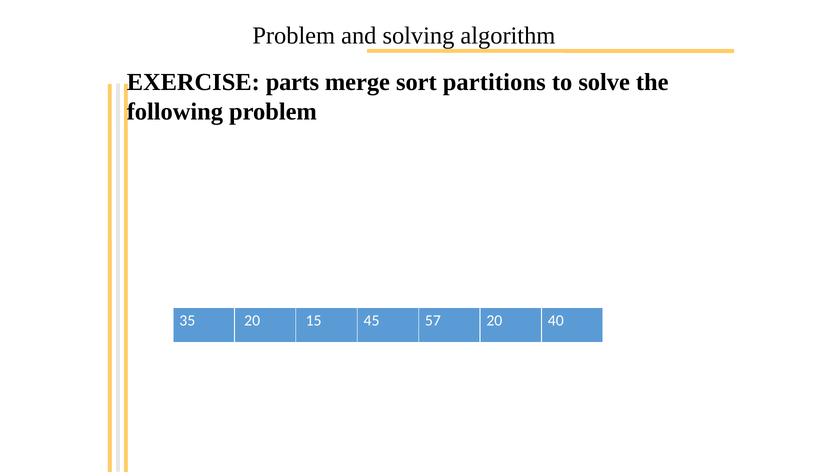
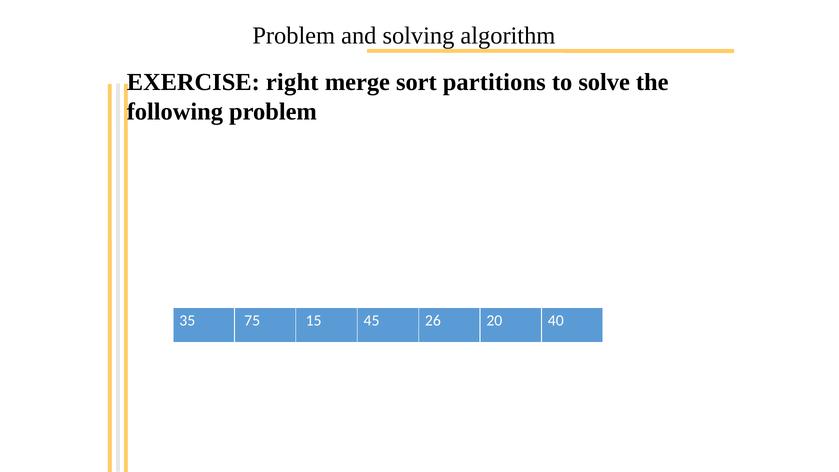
parts: parts -> right (292, 82)
35 20: 20 -> 75 (252, 320)
57: 57 -> 26 (433, 320)
